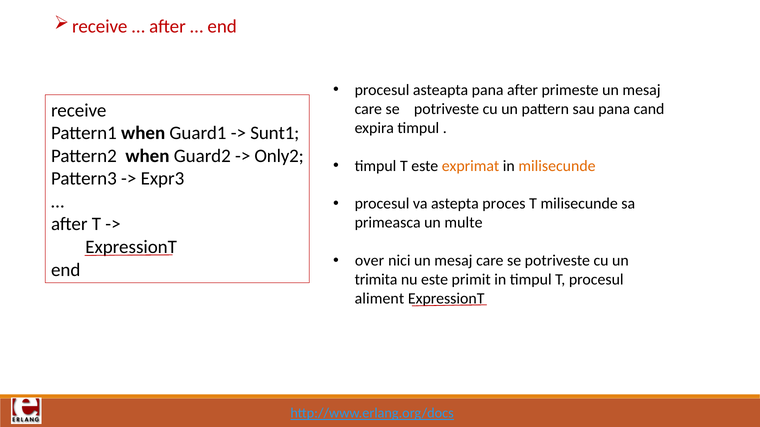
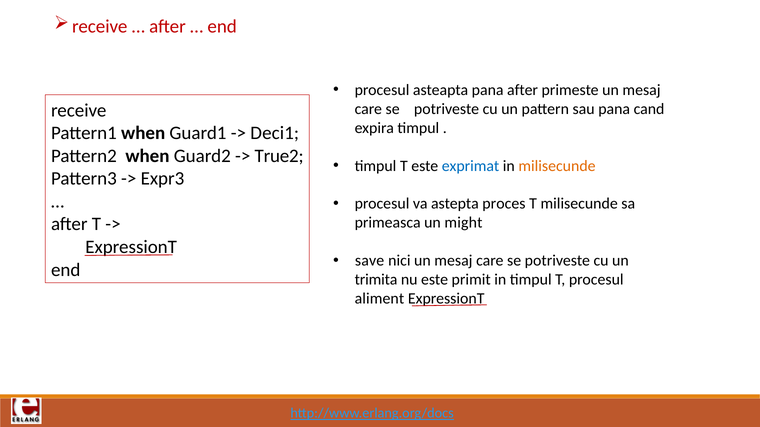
Sunt1: Sunt1 -> Deci1 (275, 133)
Only2: Only2 -> True2 (279, 156)
exprimat colour: orange -> blue (471, 166)
multe: multe -> might (463, 223)
over: over -> save (370, 261)
